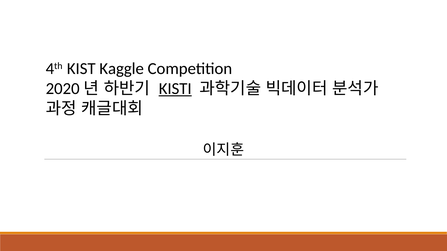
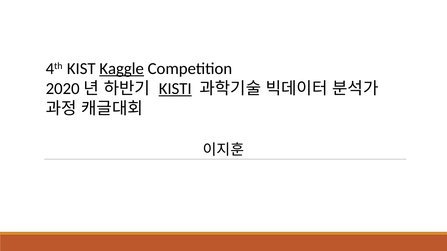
Kaggle underline: none -> present (122, 69)
